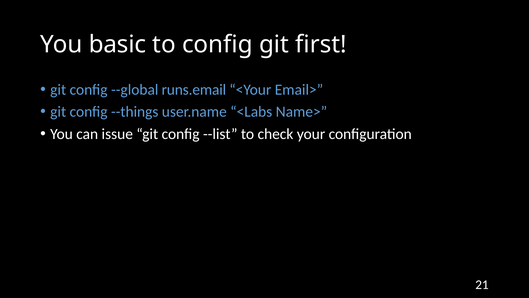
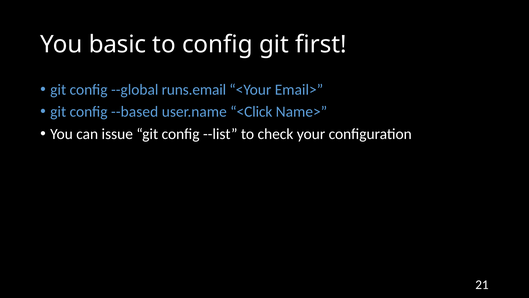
--things: --things -> --based (135, 112)
<Labs: <Labs -> <Click (251, 112)
